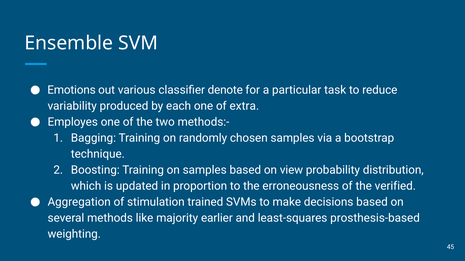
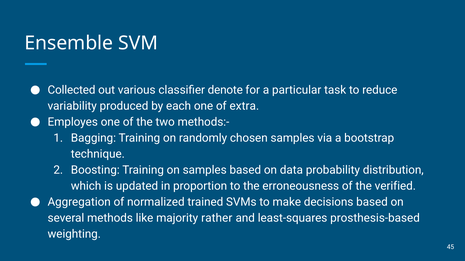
Emotions: Emotions -> Collected (72, 90)
view: view -> data (291, 170)
stimulation: stimulation -> normalized (156, 203)
earlier: earlier -> rather (217, 219)
